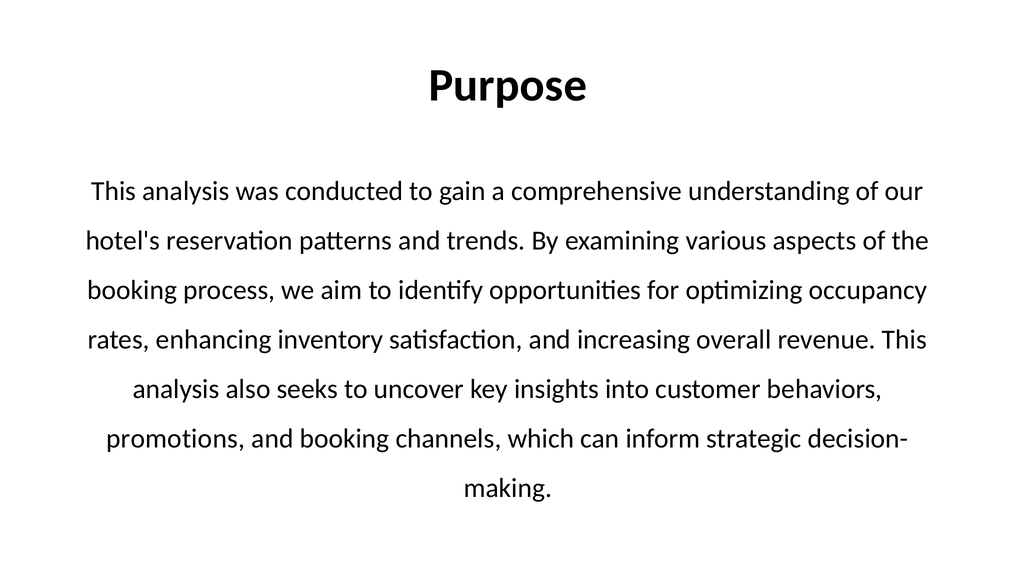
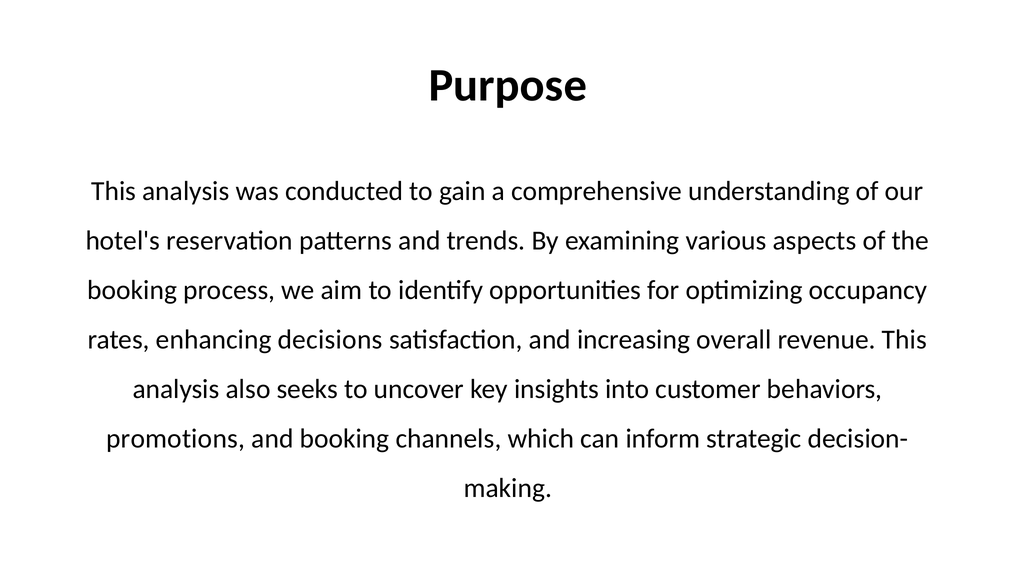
inventory: inventory -> decisions (330, 339)
